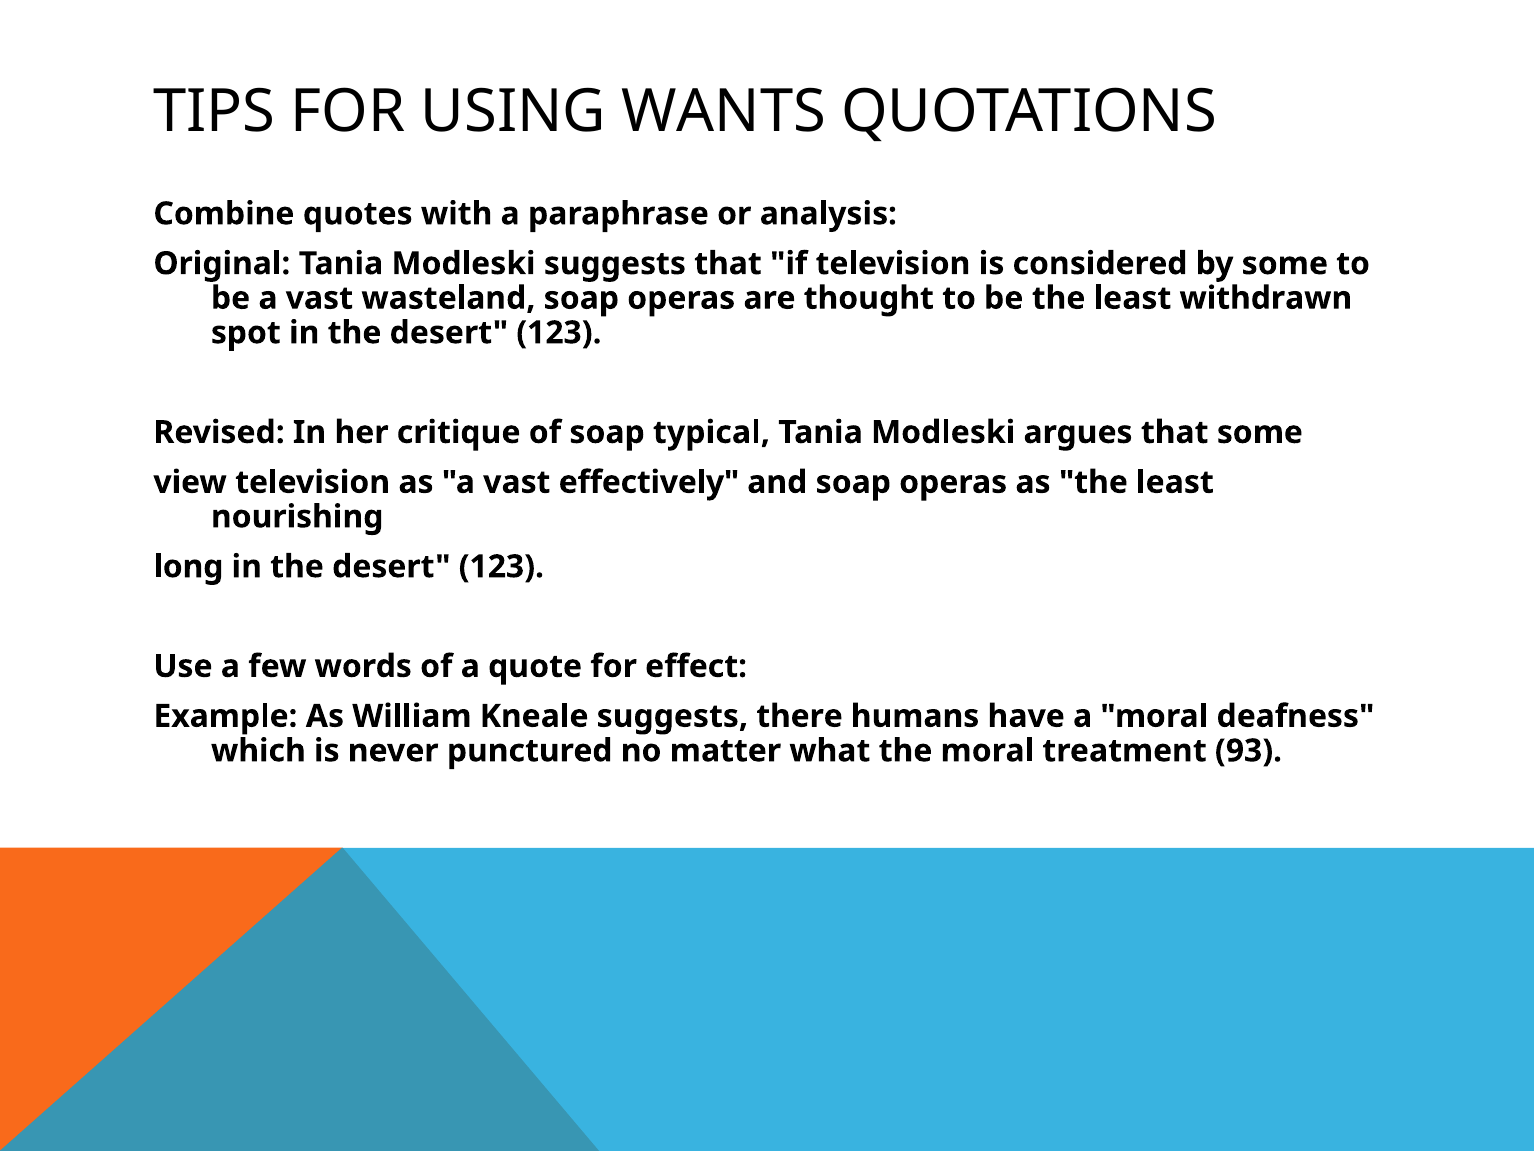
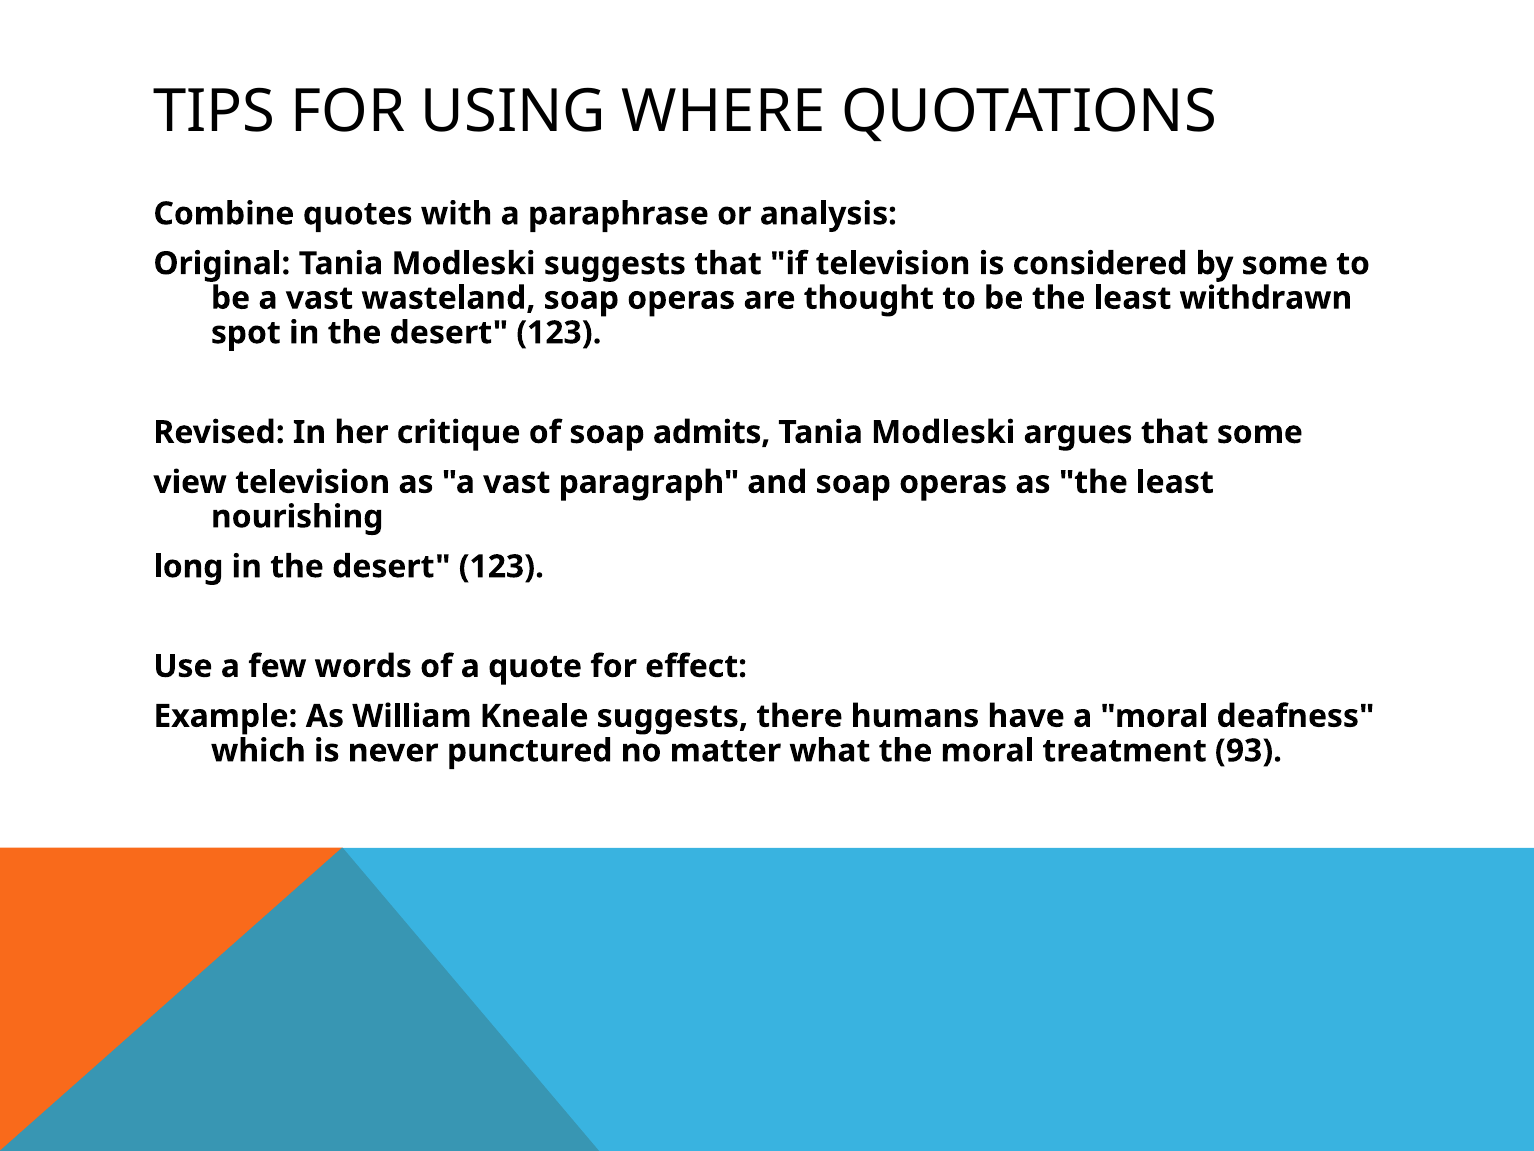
WANTS: WANTS -> WHERE (723, 111)
typical: typical -> admits (712, 432)
effectively: effectively -> paragraph (649, 482)
